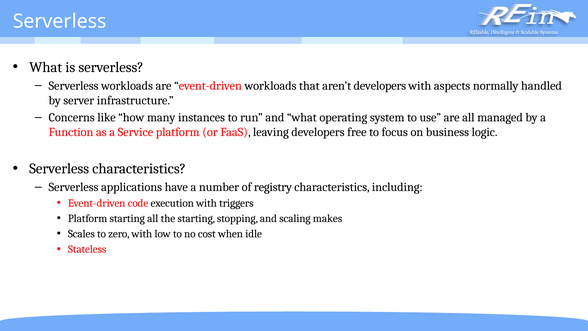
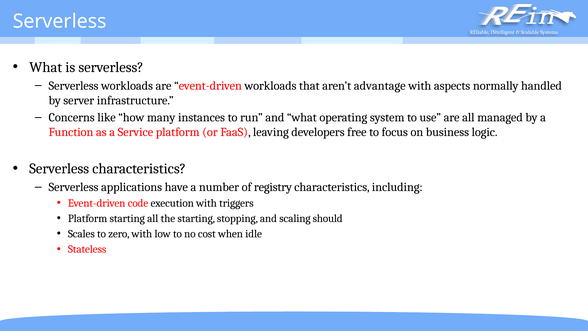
aren’t developers: developers -> advantage (380, 86)
makes: makes -> should (328, 218)
